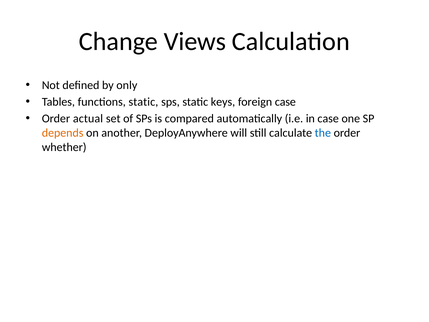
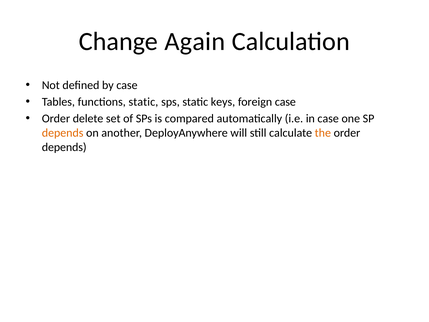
Views: Views -> Again (195, 42)
by only: only -> case (127, 85)
actual: actual -> delete (88, 119)
the colour: blue -> orange (323, 133)
whether: whether -> depends (64, 147)
